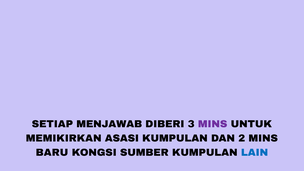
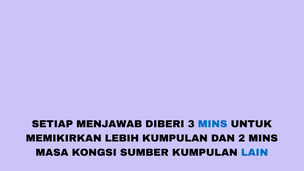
MINS colour: purple -> blue (213, 124)
ASASI: ASASI -> LEBIH (122, 138)
BARU: BARU -> MASA (52, 152)
